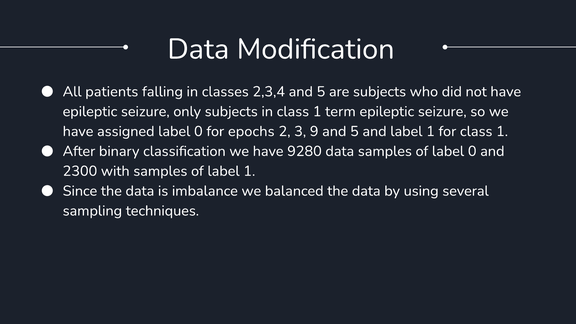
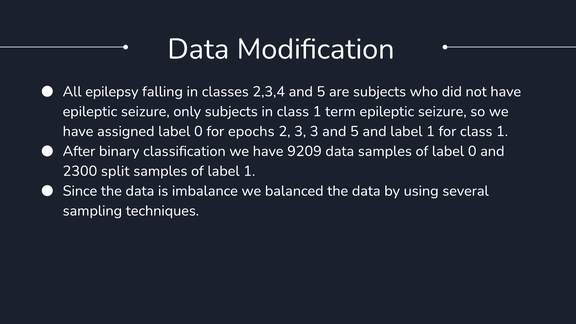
patients: patients -> epilepsy (112, 92)
3 9: 9 -> 3 (314, 131)
9280: 9280 -> 9209 (304, 151)
with: with -> split (115, 171)
